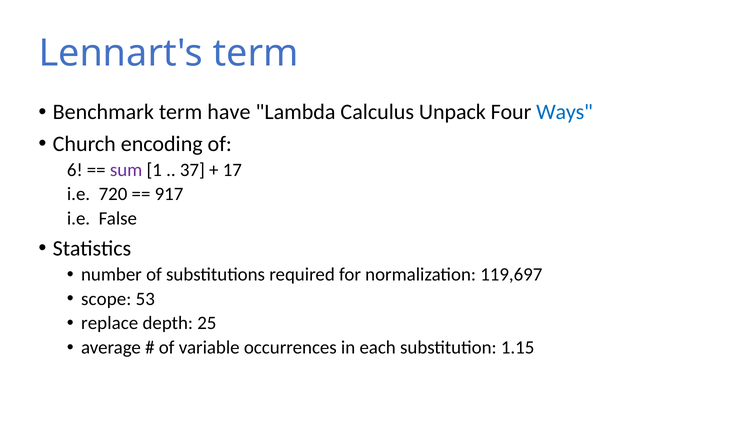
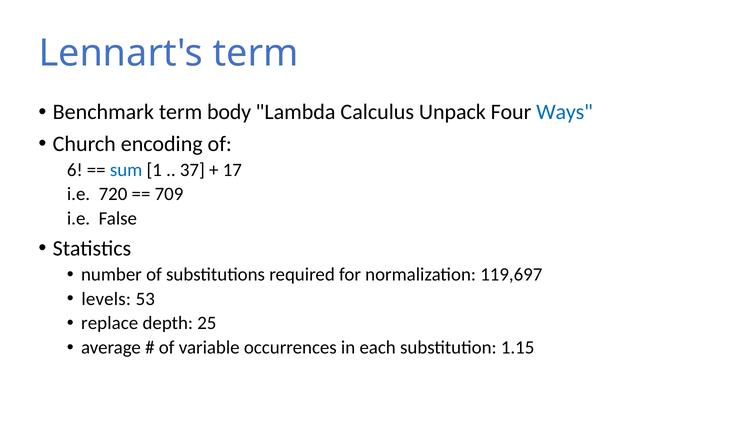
have: have -> body (229, 112)
sum colour: purple -> blue (126, 170)
917: 917 -> 709 (169, 194)
scope: scope -> levels (106, 299)
